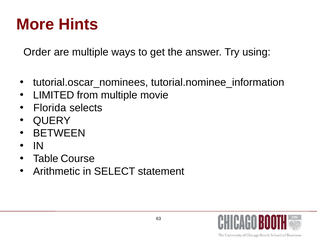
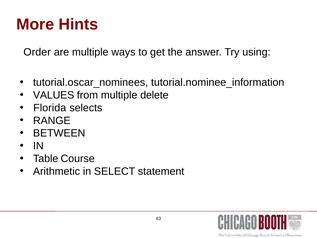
LIMITED: LIMITED -> VALUES (54, 95)
movie: movie -> delete (154, 95)
QUERY: QUERY -> RANGE (52, 120)
